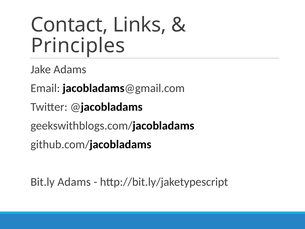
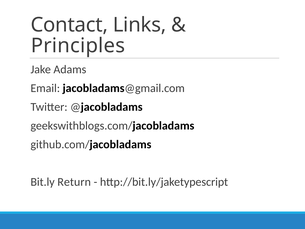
Bit.ly Adams: Adams -> Return (74, 182)
